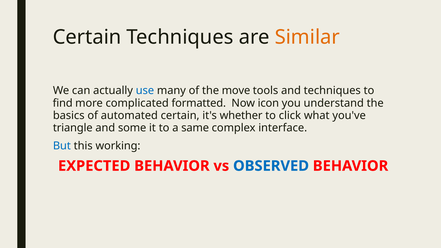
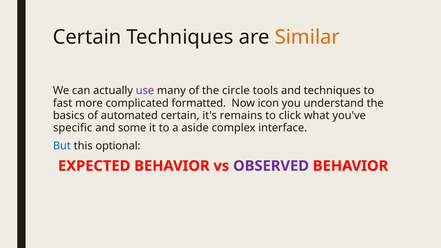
use colour: blue -> purple (145, 91)
move: move -> circle (236, 91)
find: find -> fast (63, 103)
whether: whether -> remains (241, 116)
triangle: triangle -> specific (73, 128)
same: same -> aside (195, 128)
working: working -> optional (118, 146)
OBSERVED colour: blue -> purple (271, 166)
